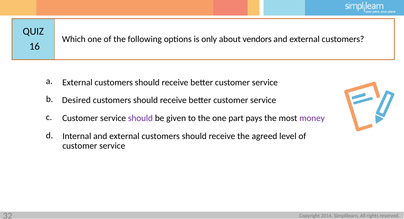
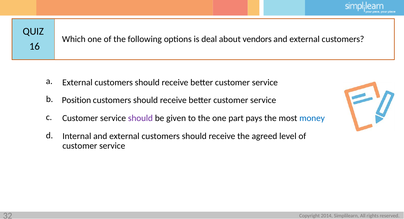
only: only -> deal (209, 39)
Desired: Desired -> Position (76, 100)
money colour: purple -> blue (312, 118)
